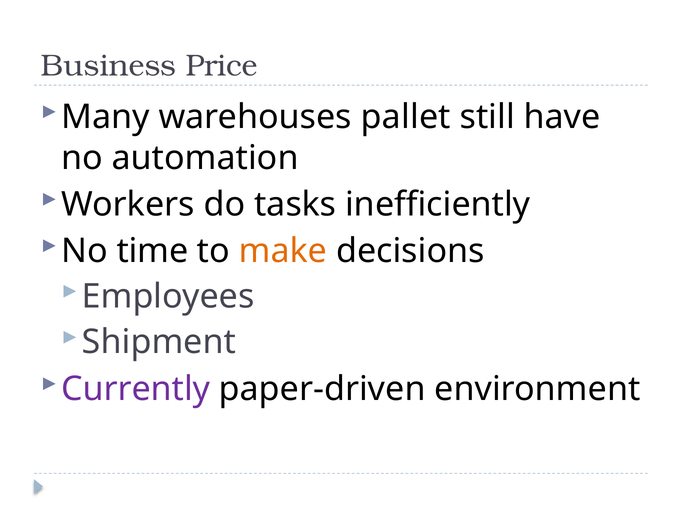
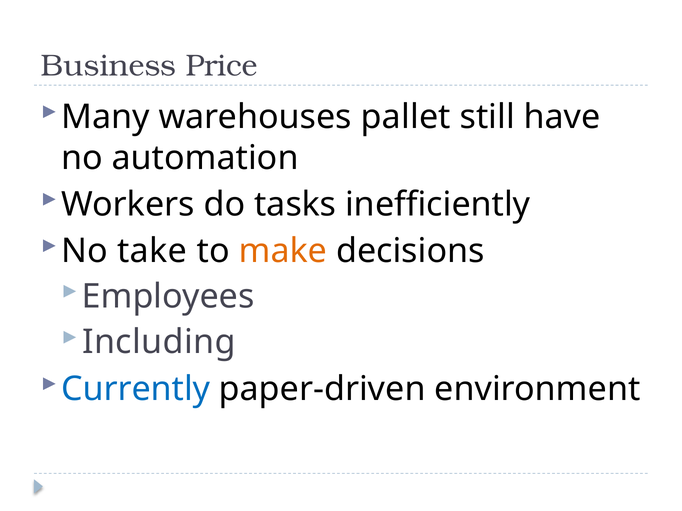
time: time -> take (152, 251)
Shipment: Shipment -> Including (159, 343)
Currently colour: purple -> blue (136, 389)
